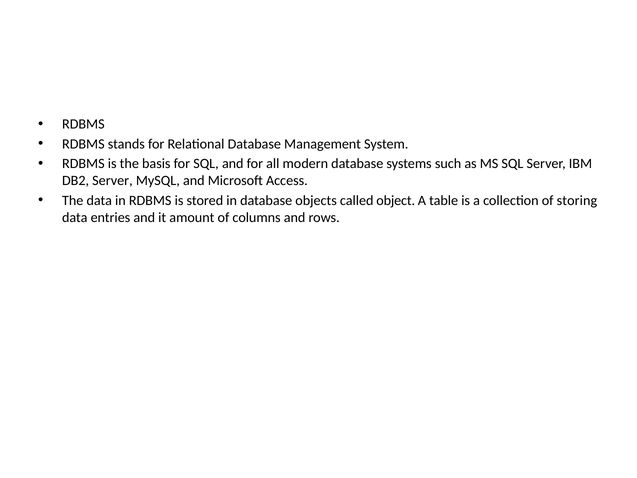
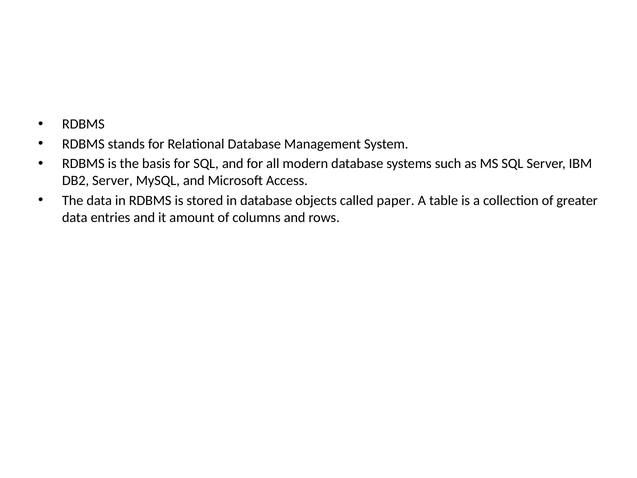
object: object -> paper (396, 200)
storing: storing -> greater (577, 200)
